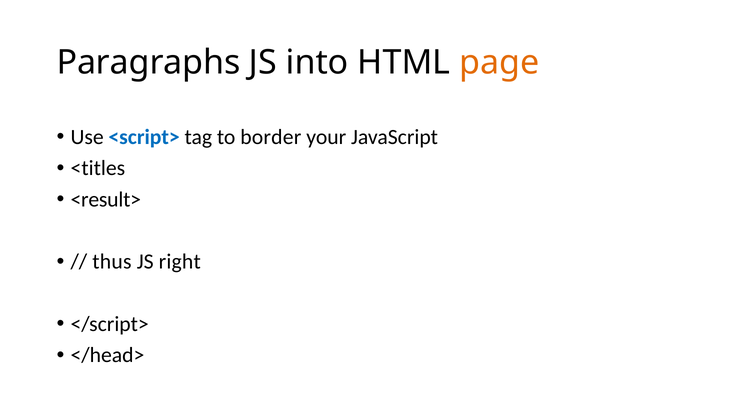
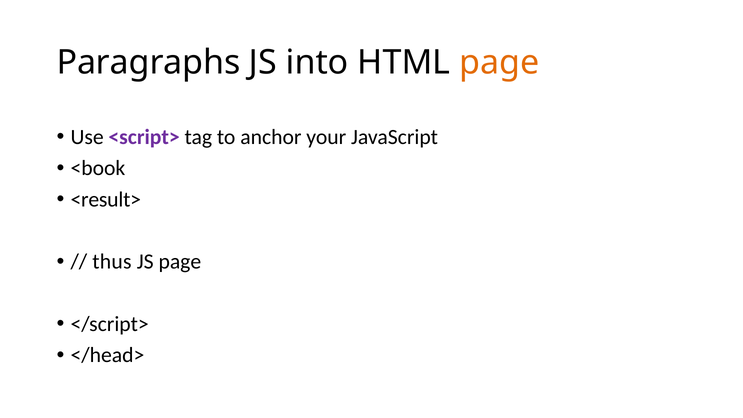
<script> colour: blue -> purple (144, 137)
border: border -> anchor (271, 137)
<titles: <titles -> <book (98, 168)
JS right: right -> page (180, 262)
